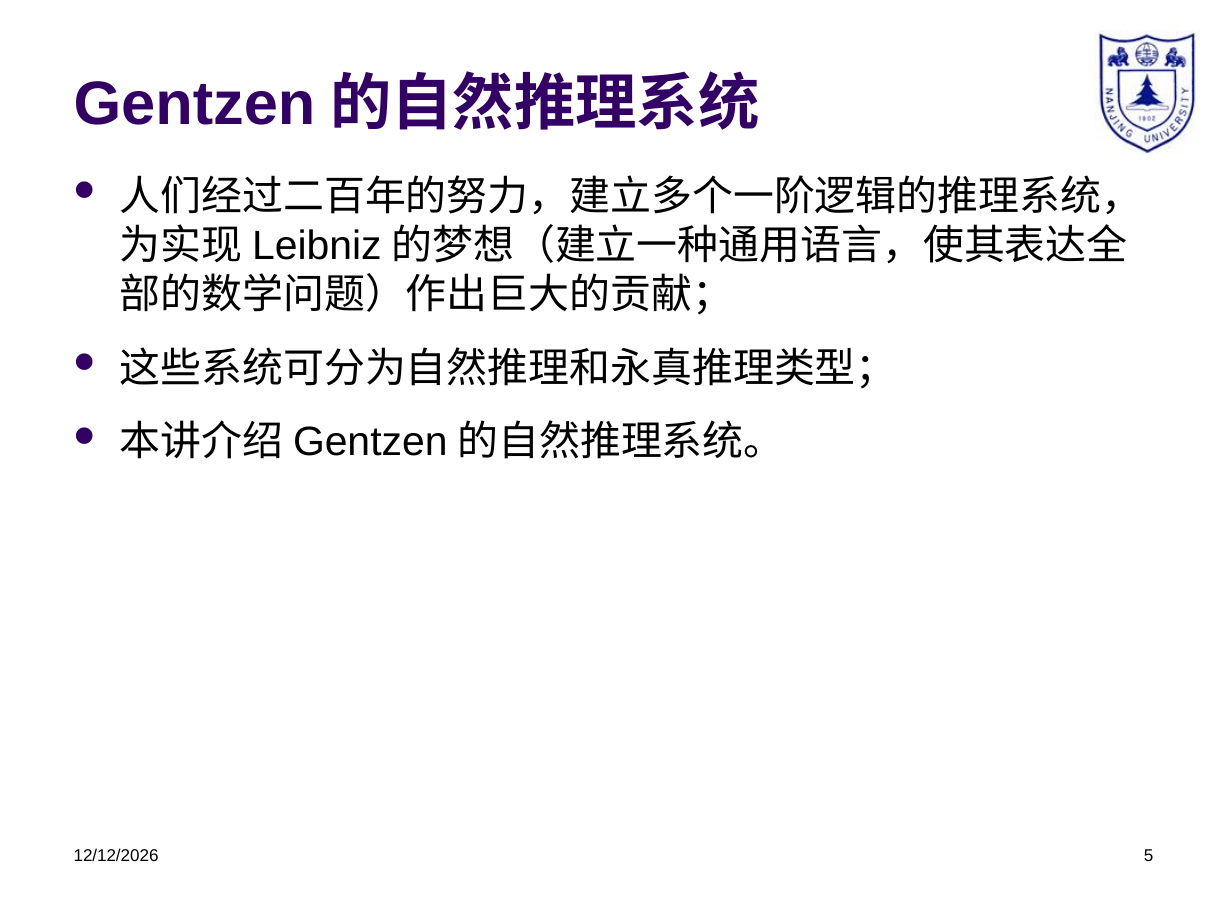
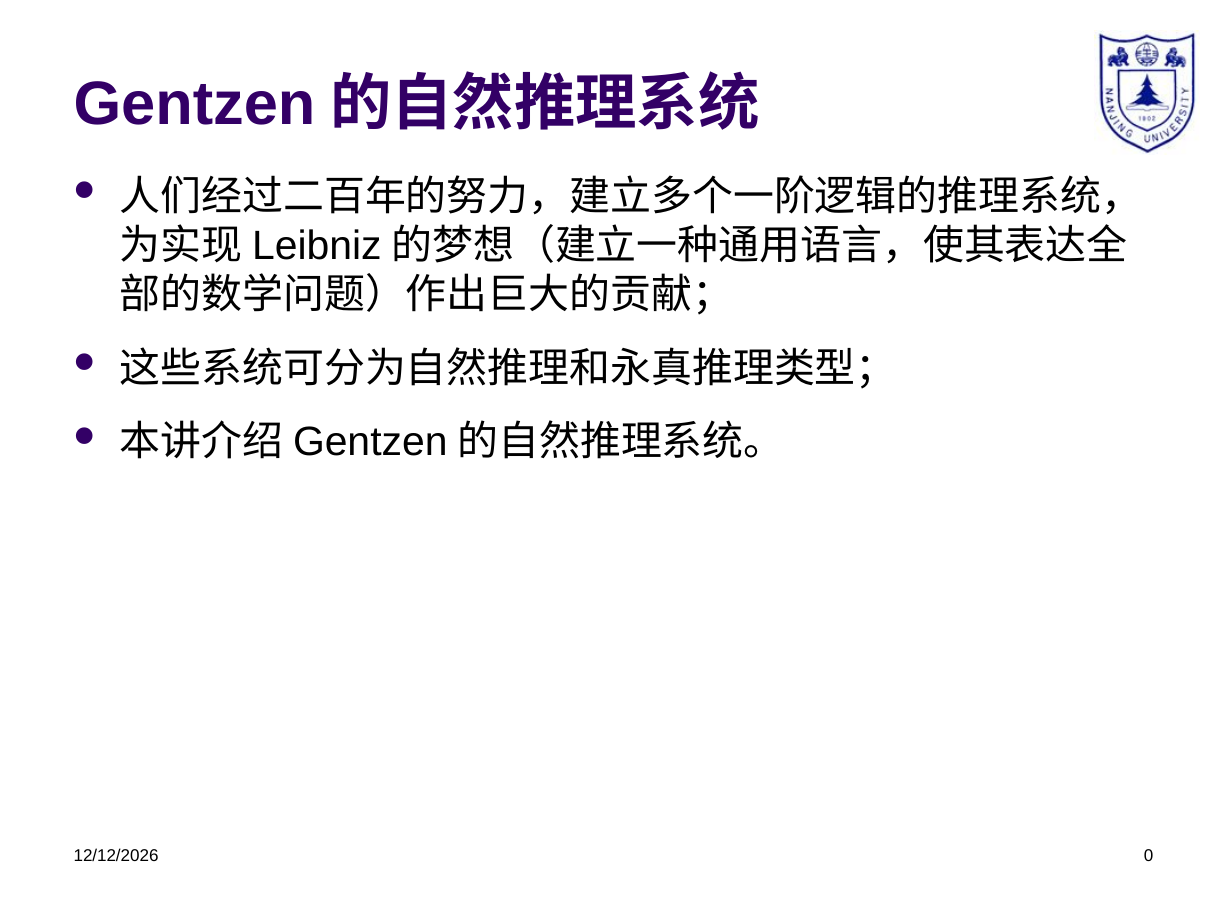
5: 5 -> 0 (1149, 856)
